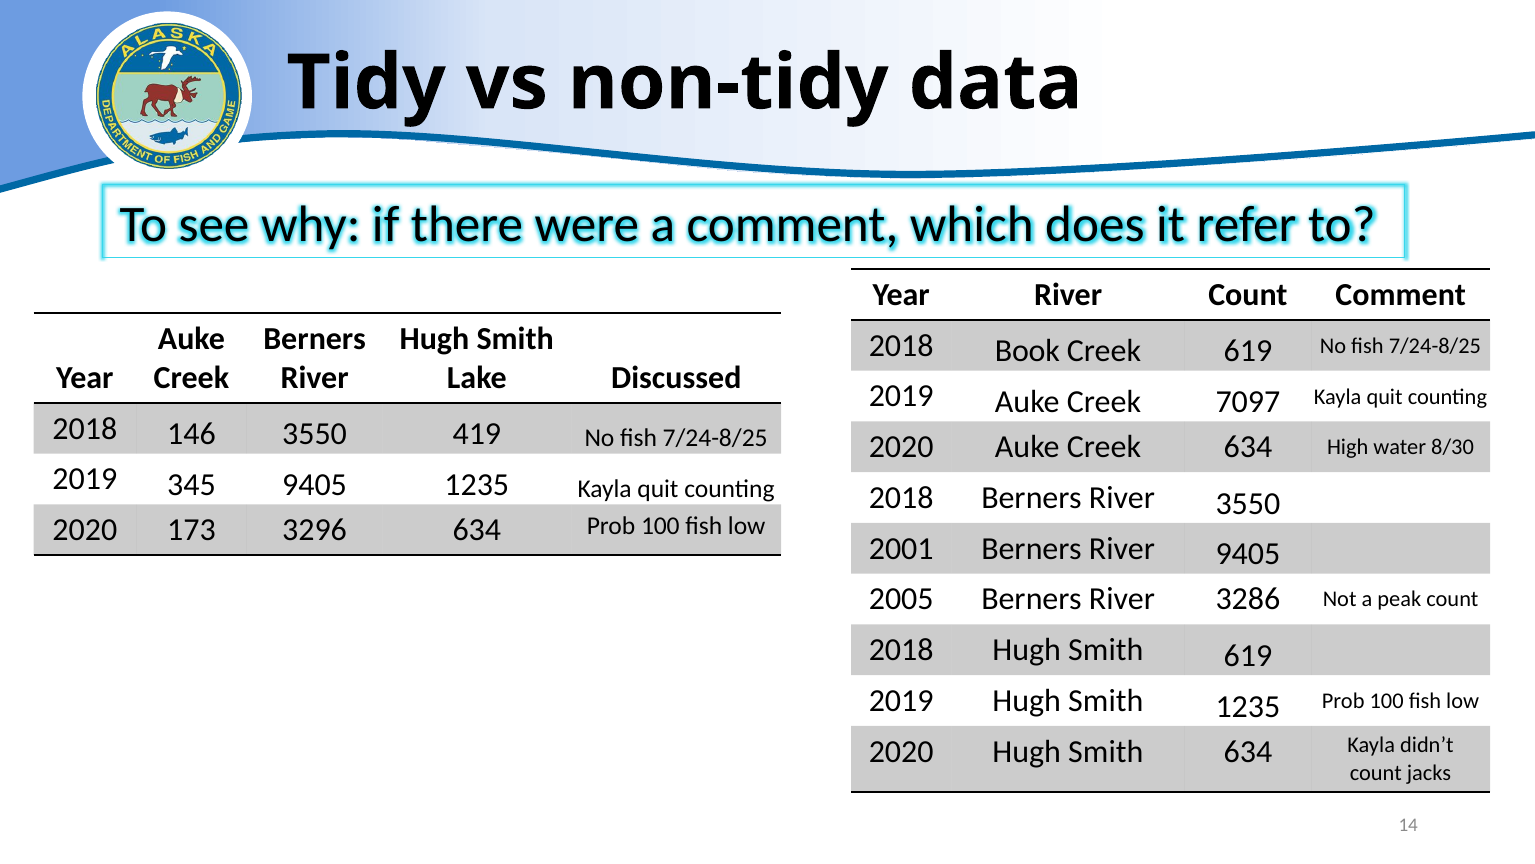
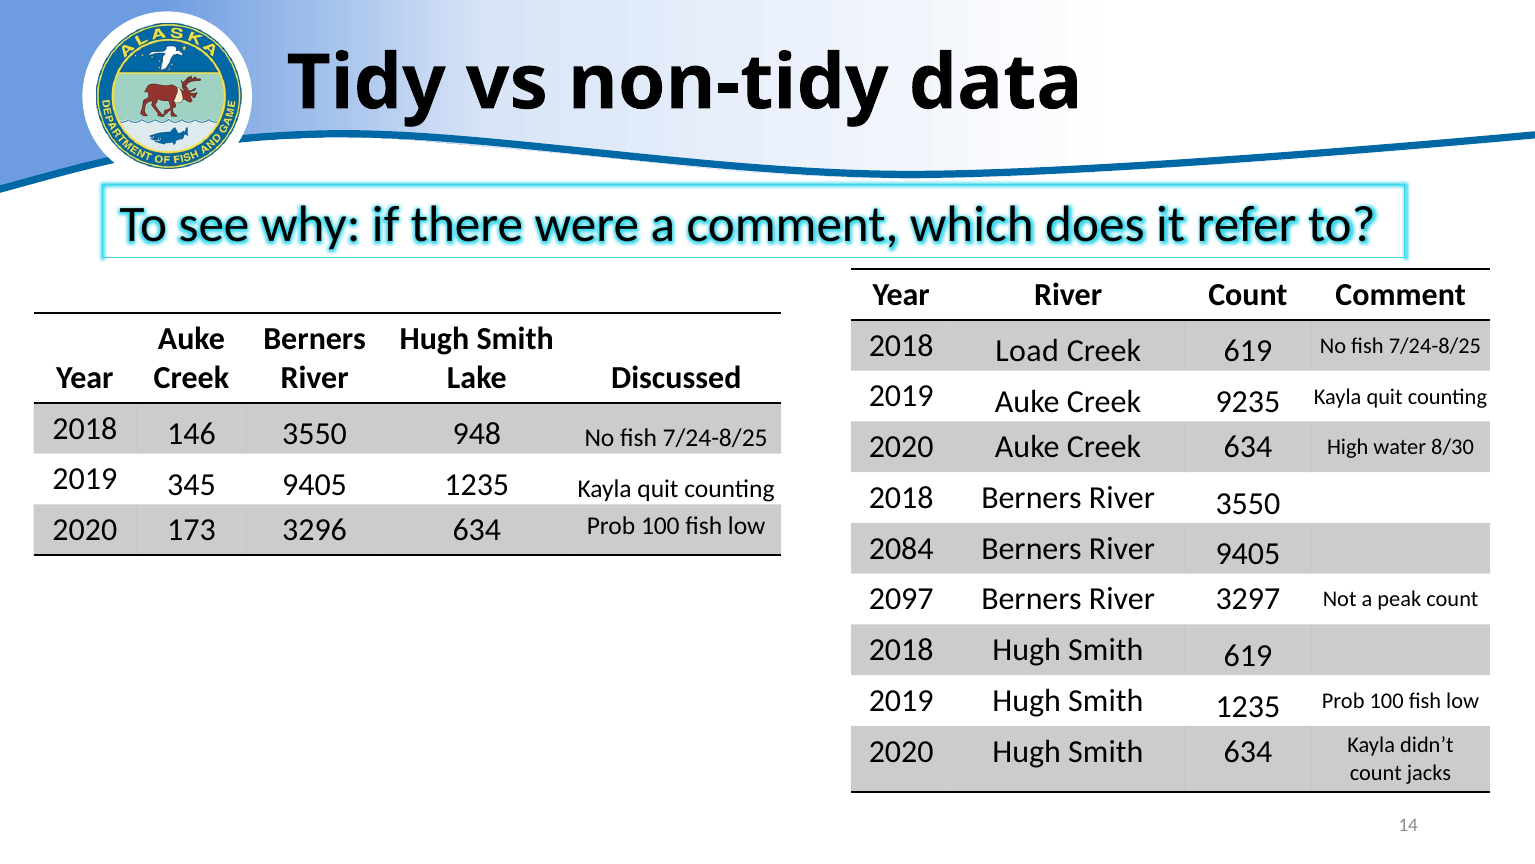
Book: Book -> Load (1027, 351)
7097: 7097 -> 9235 (1248, 402)
419: 419 -> 948 (477, 434)
2001: 2001 -> 2084 (901, 548)
2005: 2005 -> 2097 (901, 599)
3286: 3286 -> 3297 (1248, 599)
